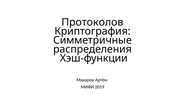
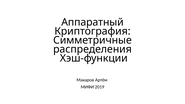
Протоколов: Протоколов -> Аппаратный (92, 22)
